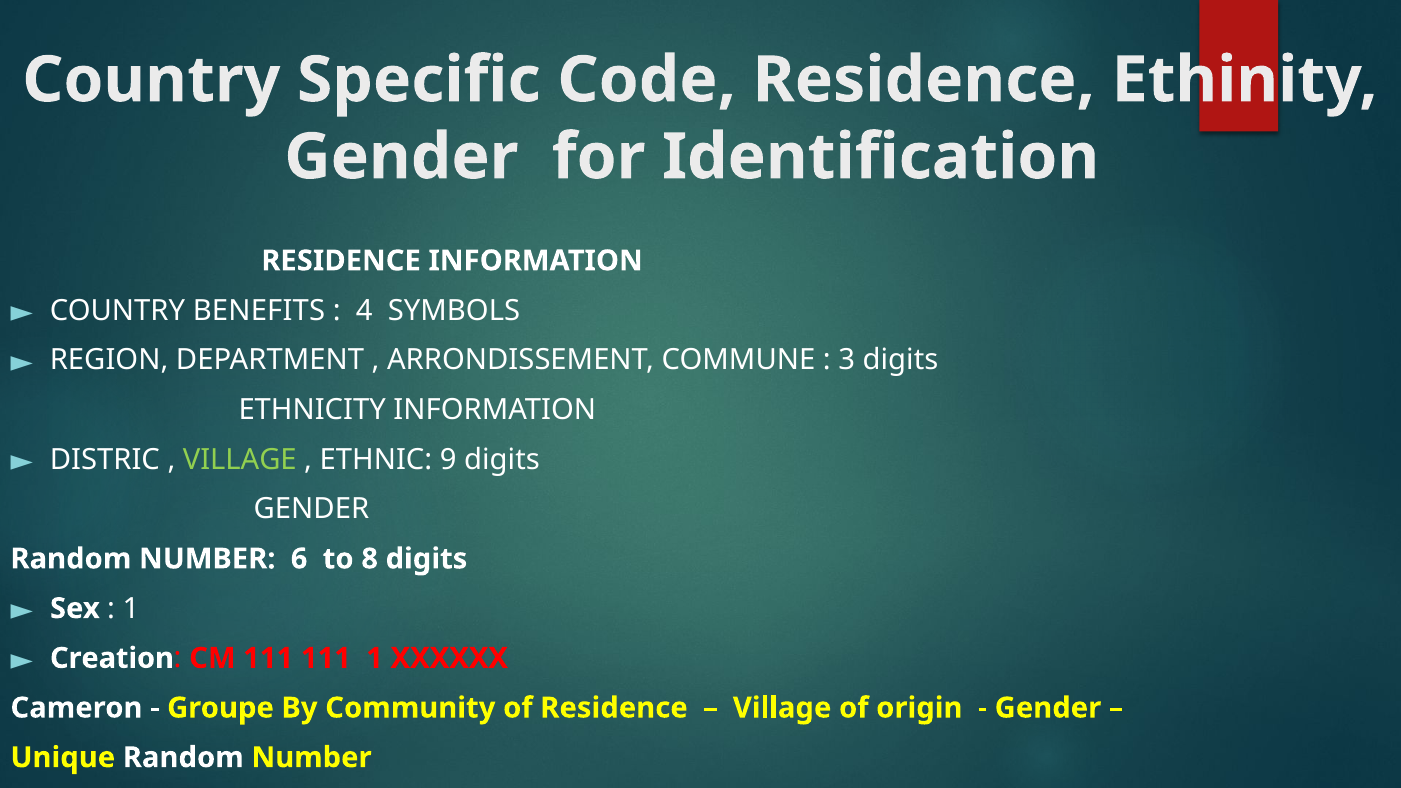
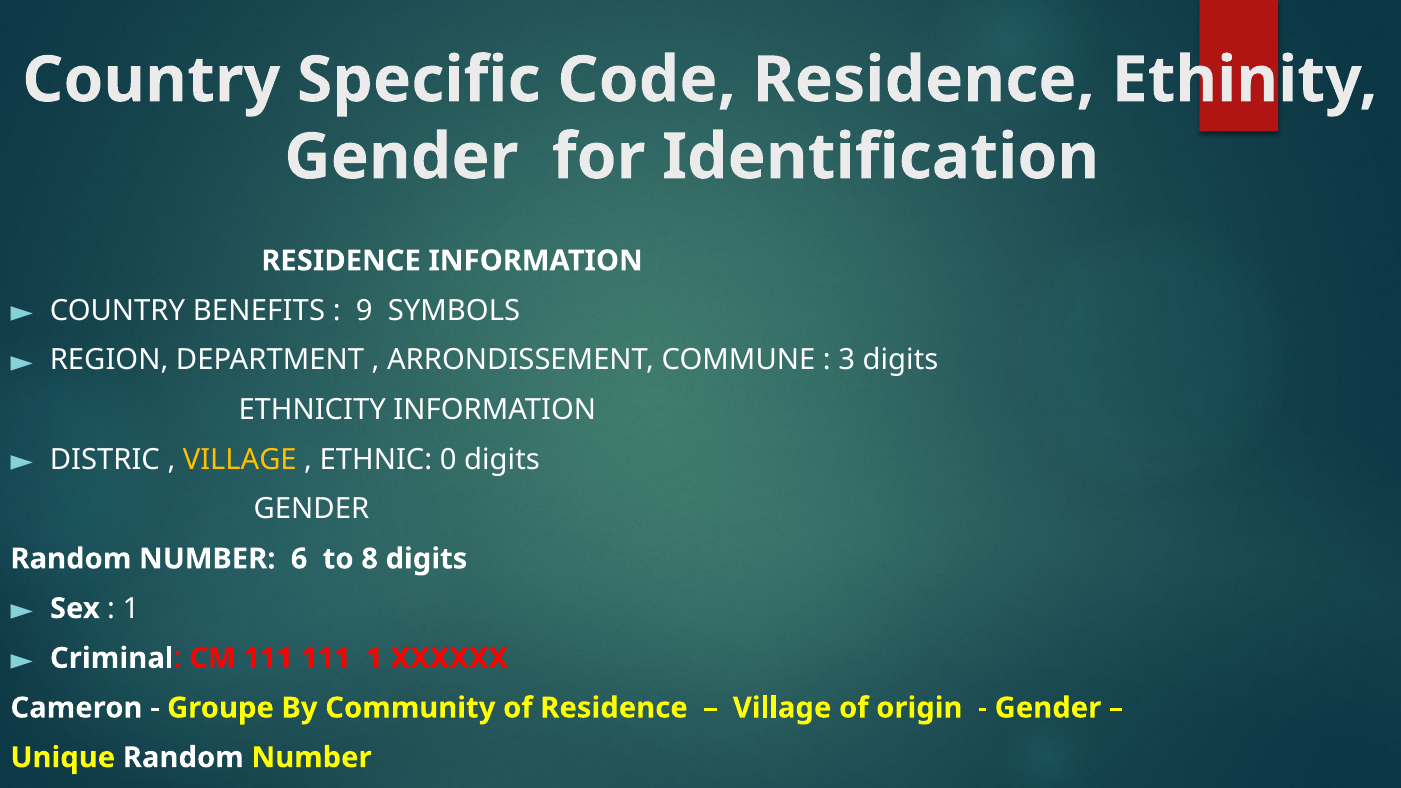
4: 4 -> 9 (364, 310)
VILLAGE colour: light green -> yellow (240, 460)
9: 9 -> 0 (448, 460)
Creation: Creation -> Criminal (112, 658)
